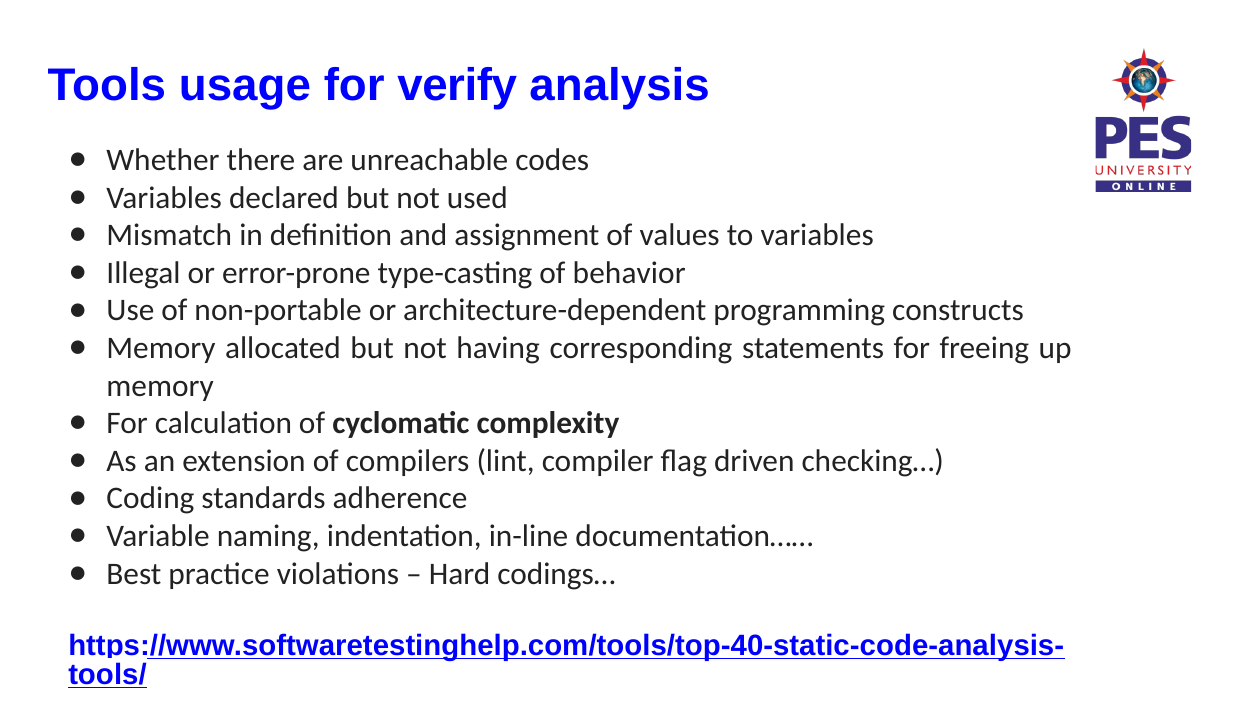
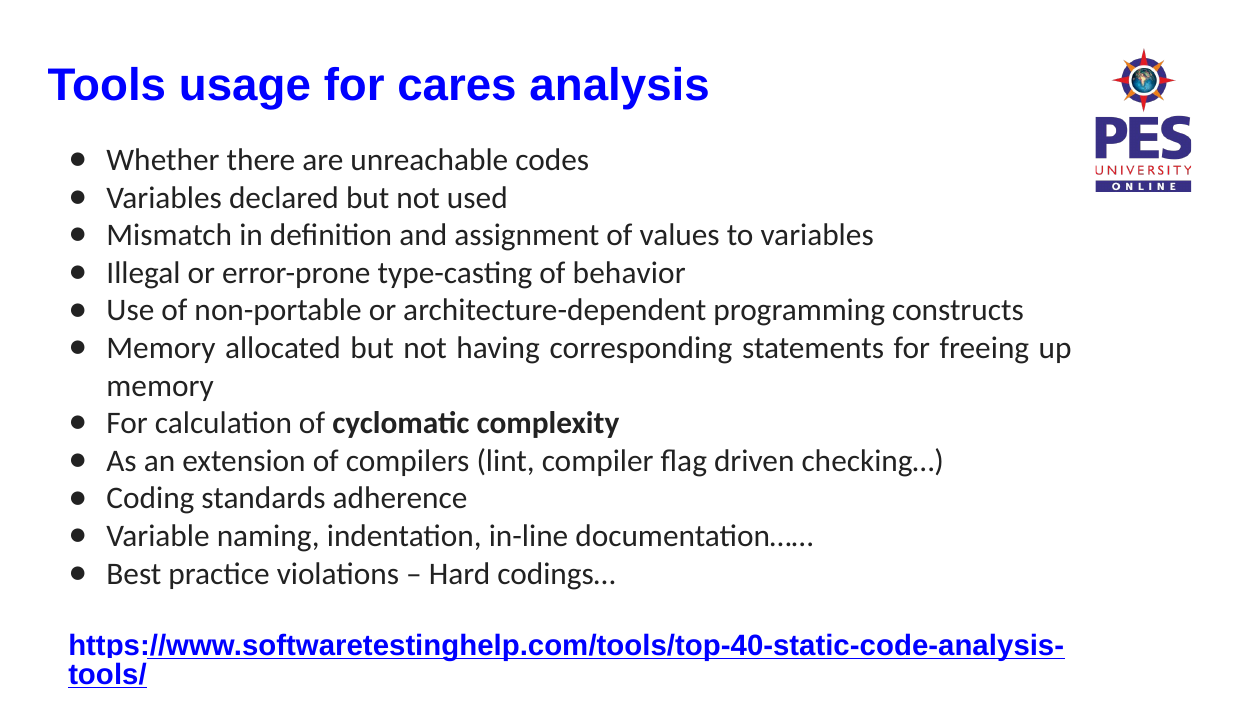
verify: verify -> cares (457, 85)
